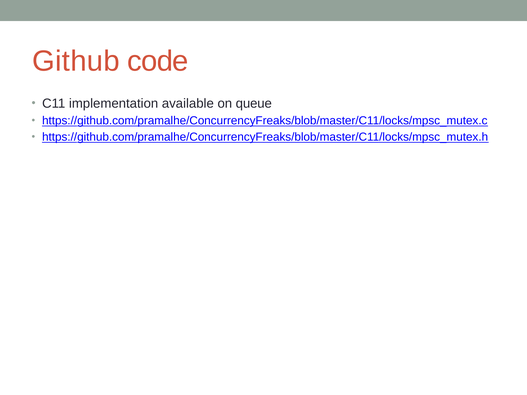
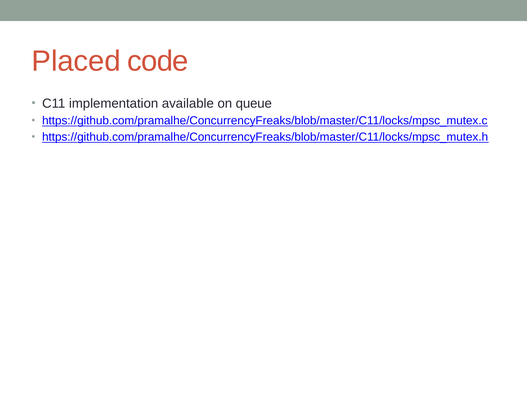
Github: Github -> Placed (76, 61)
